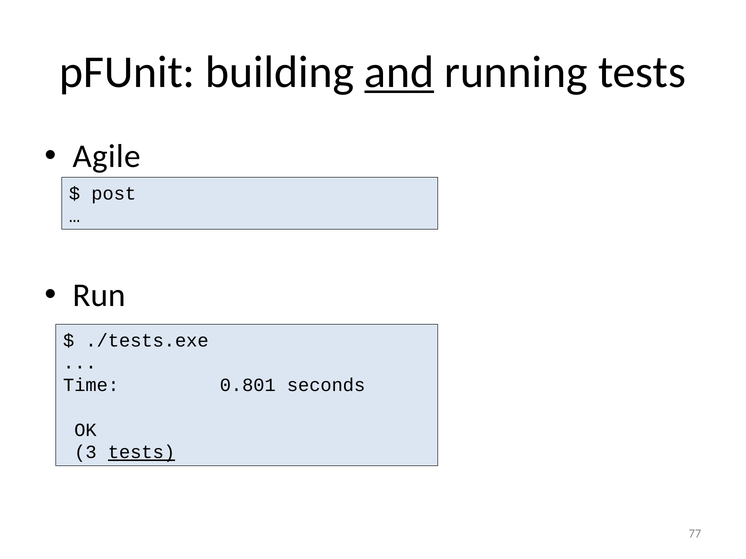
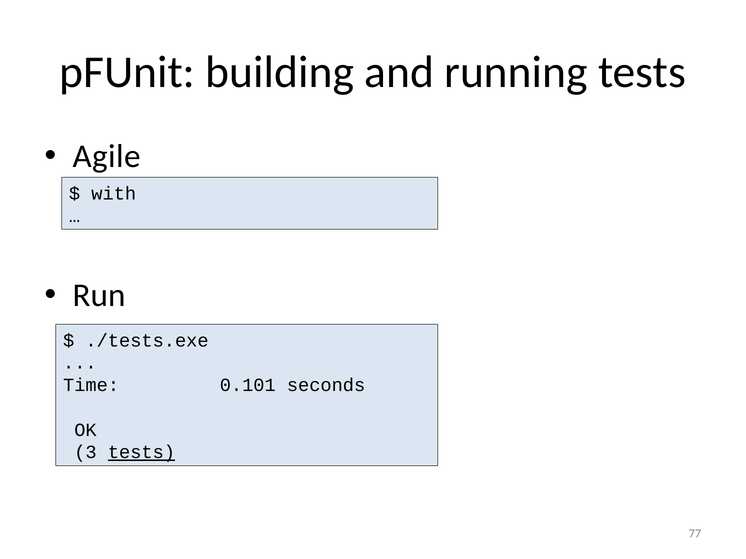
and underline: present -> none (399, 72)
post: post -> with (114, 194)
0.801: 0.801 -> 0.101 (248, 386)
